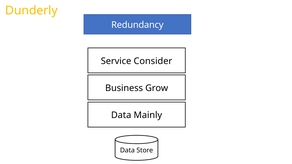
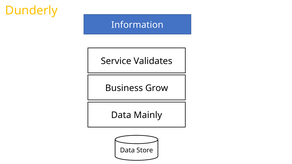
Redundancy: Redundancy -> Information (137, 25)
Consider: Consider -> Validates (153, 61)
